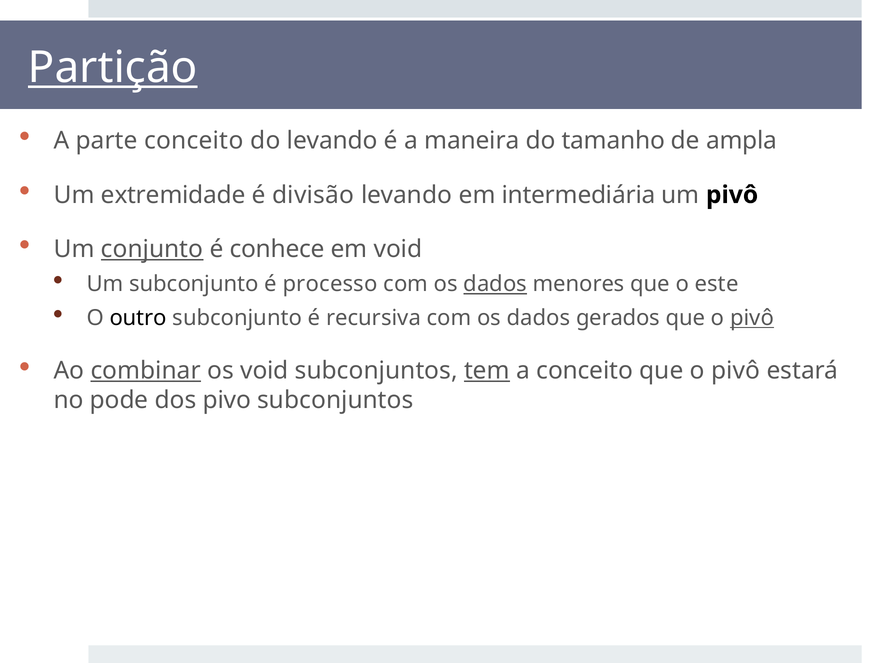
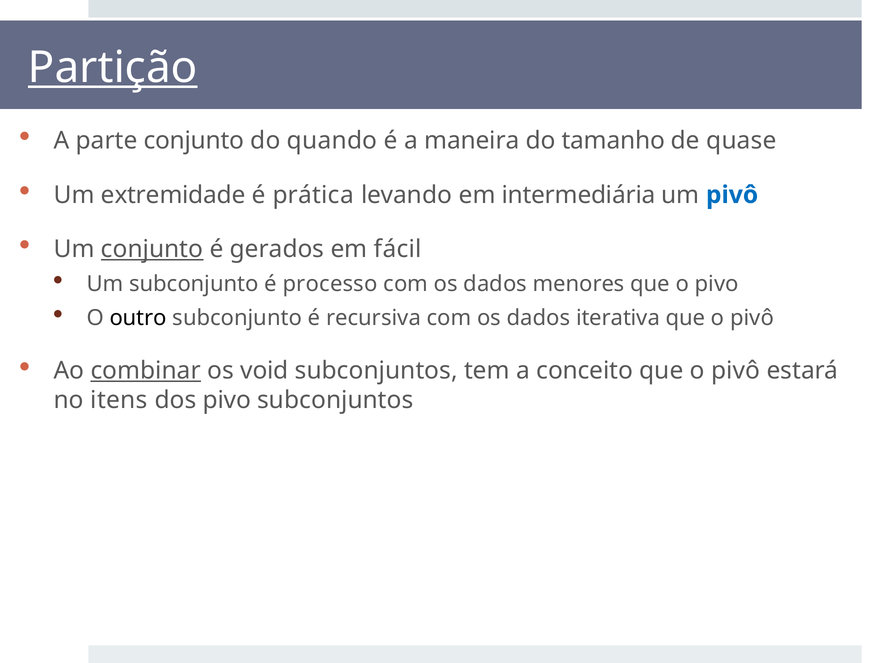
parte conceito: conceito -> conjunto (194, 141)
do levando: levando -> quando (332, 141)
ampla: ampla -> quase (741, 141)
divisão: divisão -> prática (313, 195)
pivô colour: black -> blue (732, 195)
conhece: conhece -> gerados (277, 249)
em void: void -> fácil (398, 249)
dados underline: present -> none (495, 284)
o este: este -> pivo (717, 284)
gerados: gerados -> iterativa (618, 318)
pivô underline: present -> none (752, 318)
tem underline: present -> none (487, 371)
pode: pode -> itens (119, 400)
